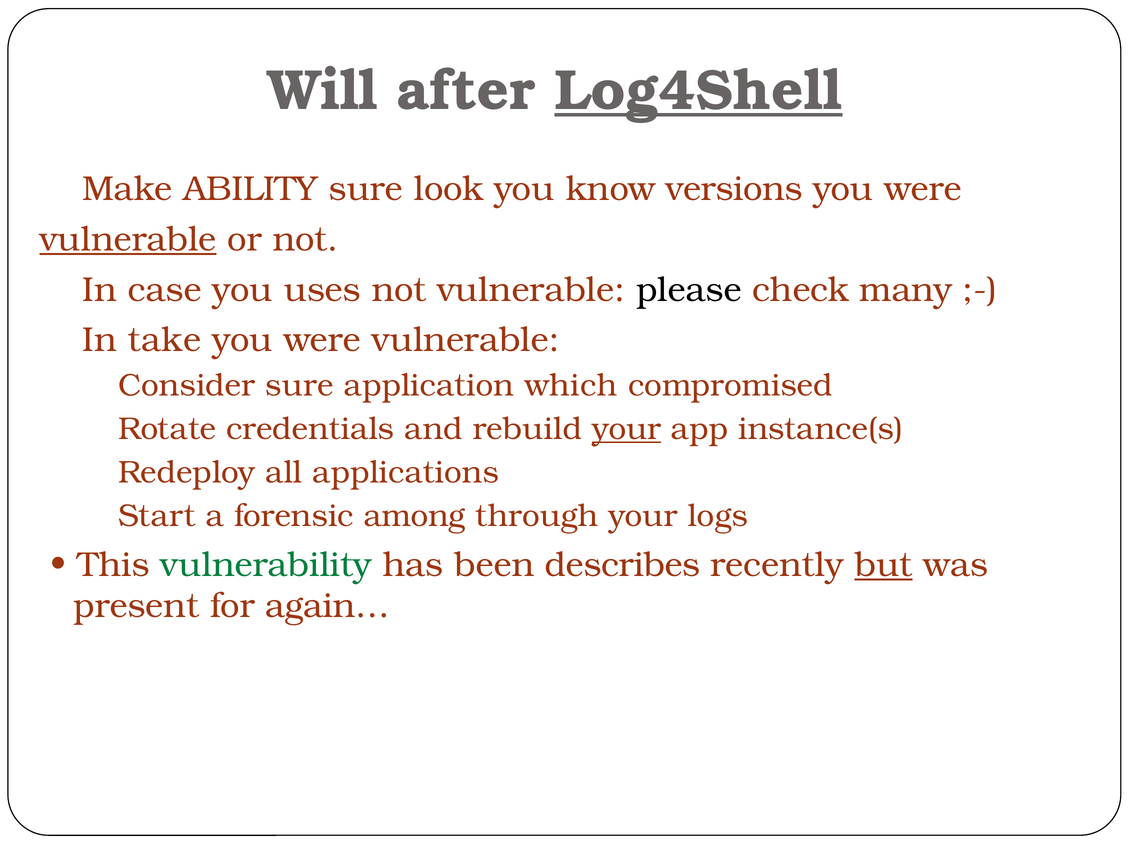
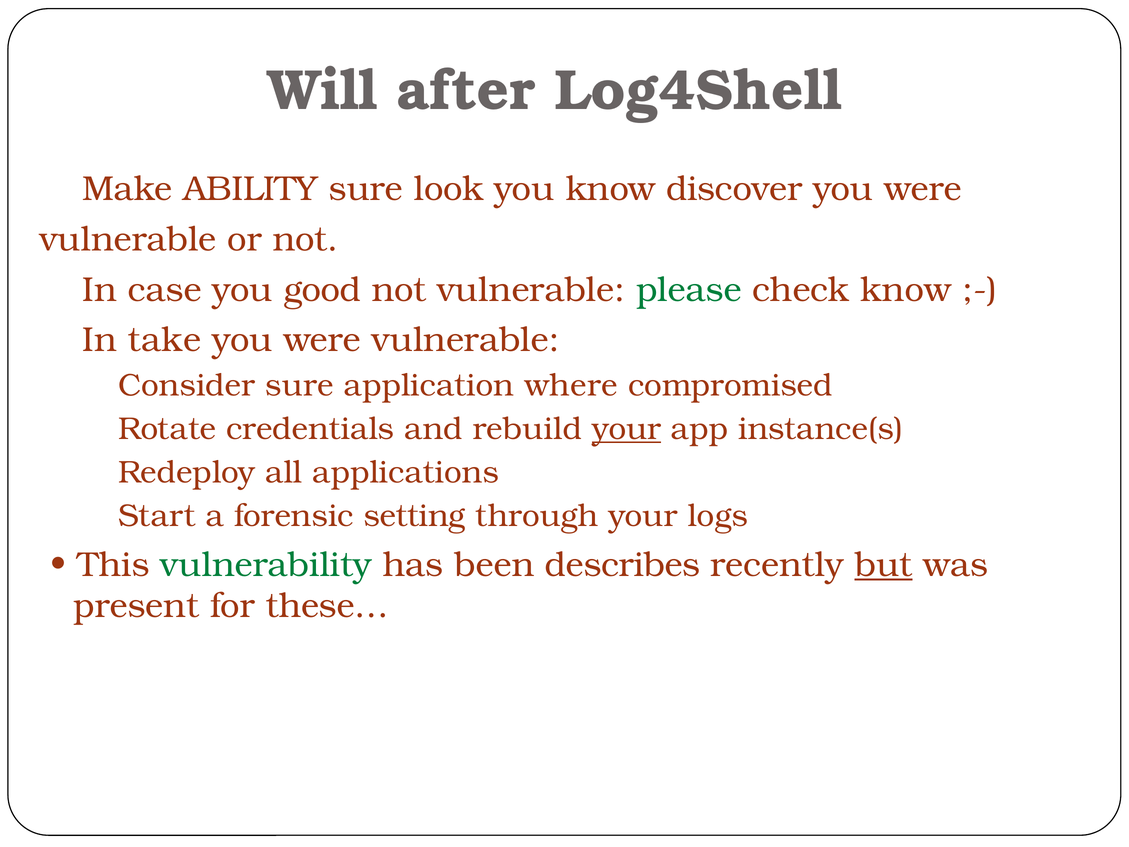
Log4Shell underline: present -> none (699, 90)
versions: versions -> discover (734, 189)
vulnerable underline: present -> none (128, 239)
uses: uses -> good (322, 290)
please colour: black -> green (689, 290)
check many: many -> know (906, 290)
which: which -> where (571, 385)
among: among -> setting (415, 516)
again…: again… -> these… (327, 606)
